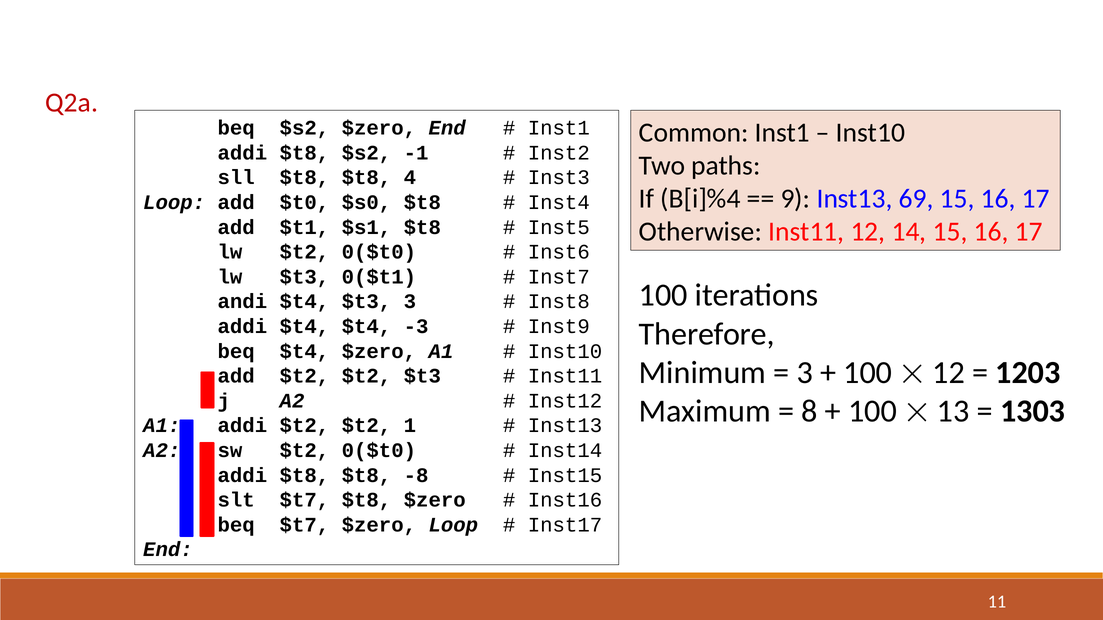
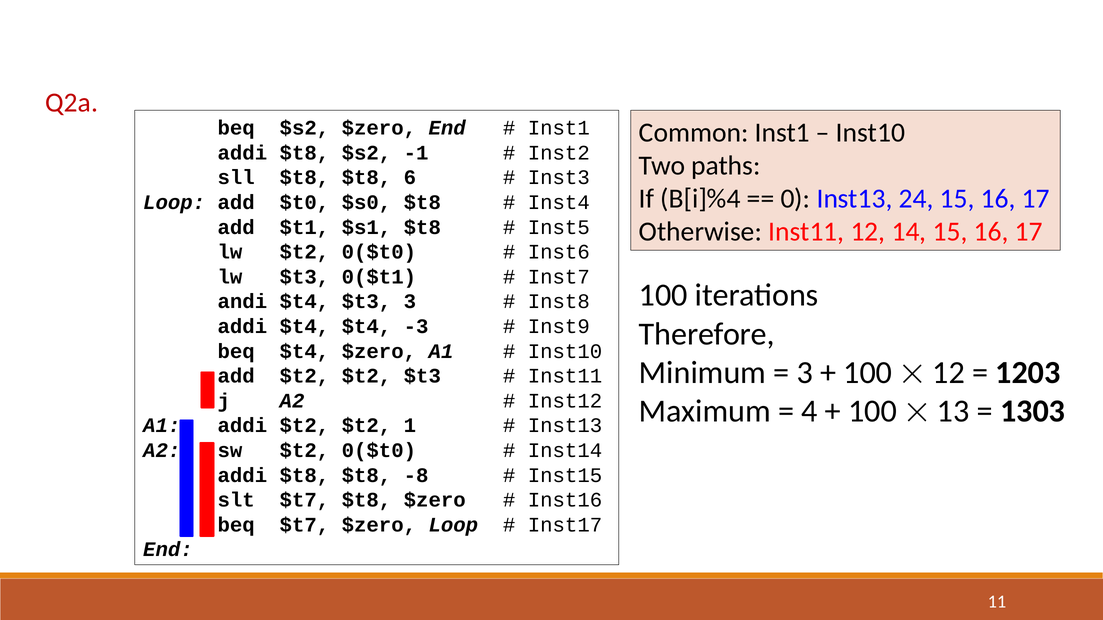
4: 4 -> 6 (410, 178)
9: 9 -> 0 (795, 199)
69: 69 -> 24 (916, 199)
8: 8 -> 4 (810, 411)
